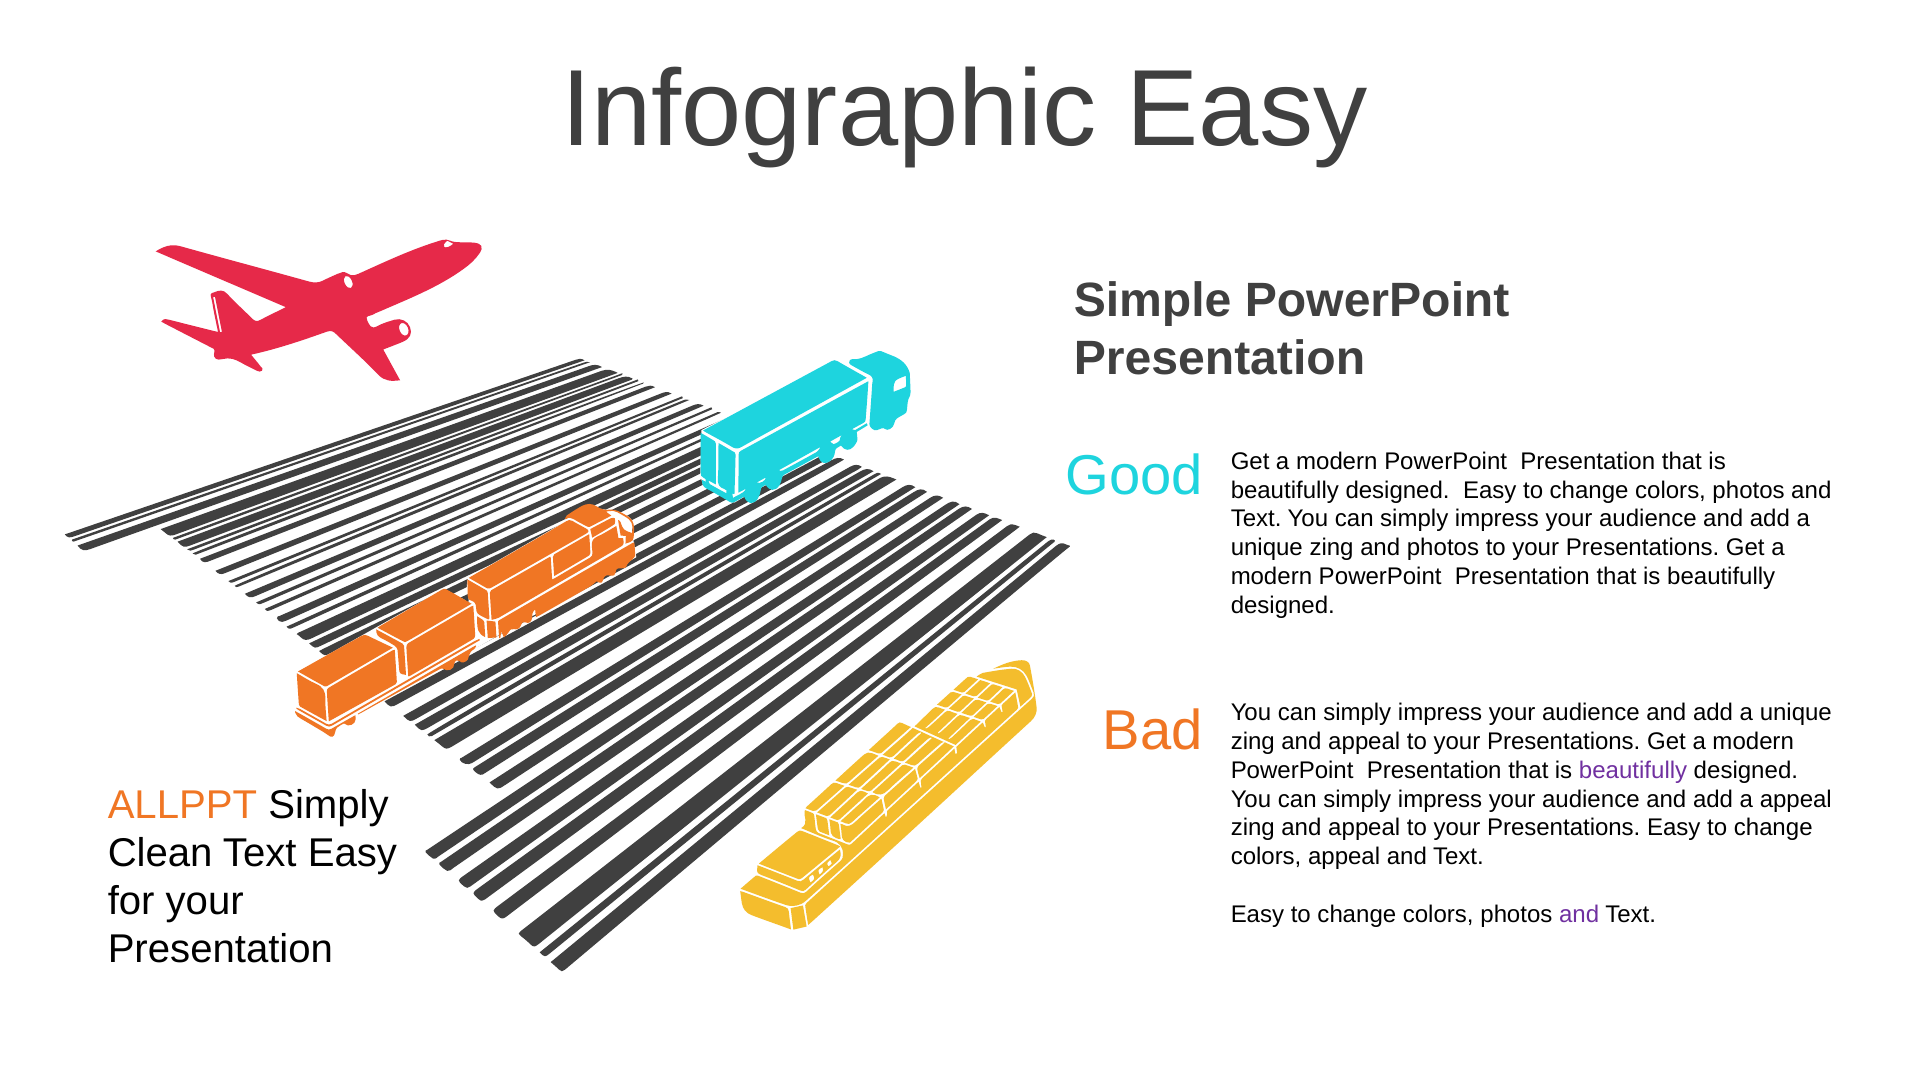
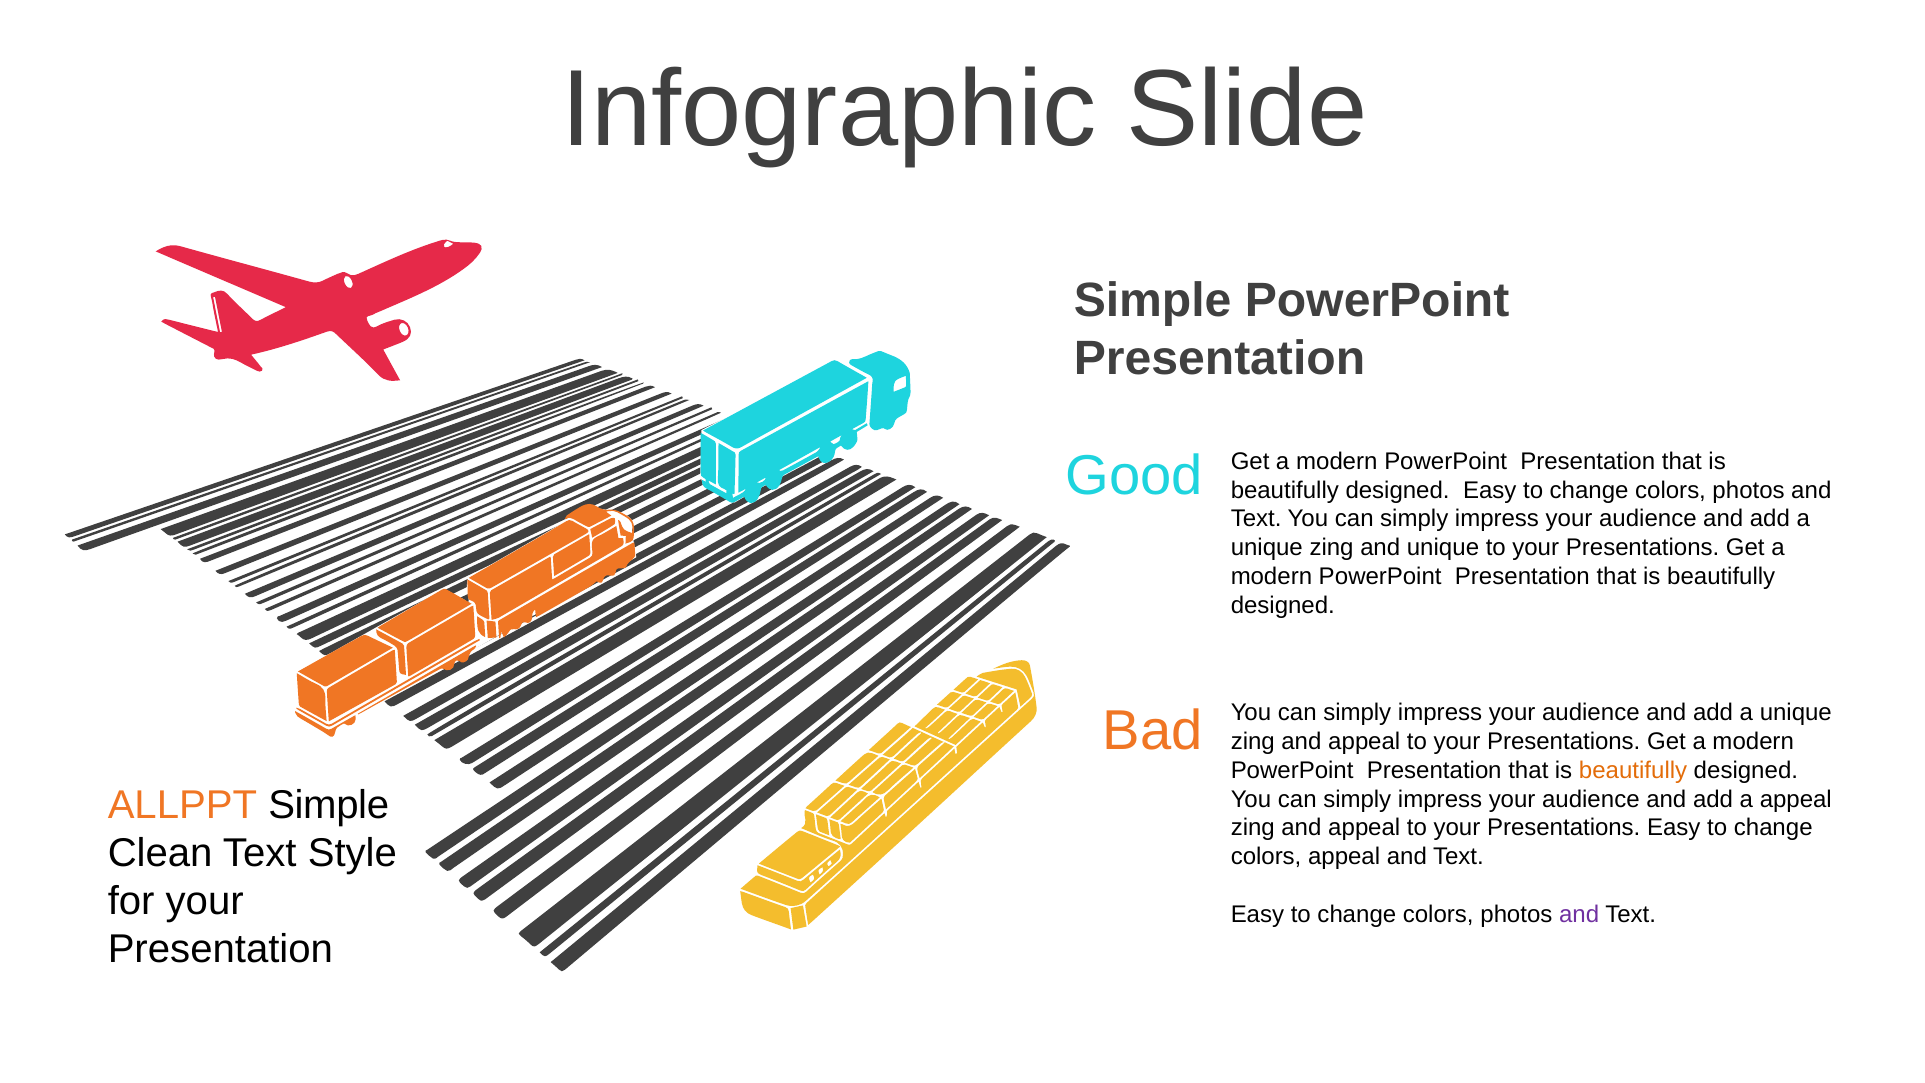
Infographic Easy: Easy -> Slide (1247, 110)
and photos: photos -> unique (1443, 548)
beautifully colour: purple -> orange (1633, 770)
ALLPPT Simply: Simply -> Simple (329, 805)
Clean Text Easy: Easy -> Style (352, 853)
